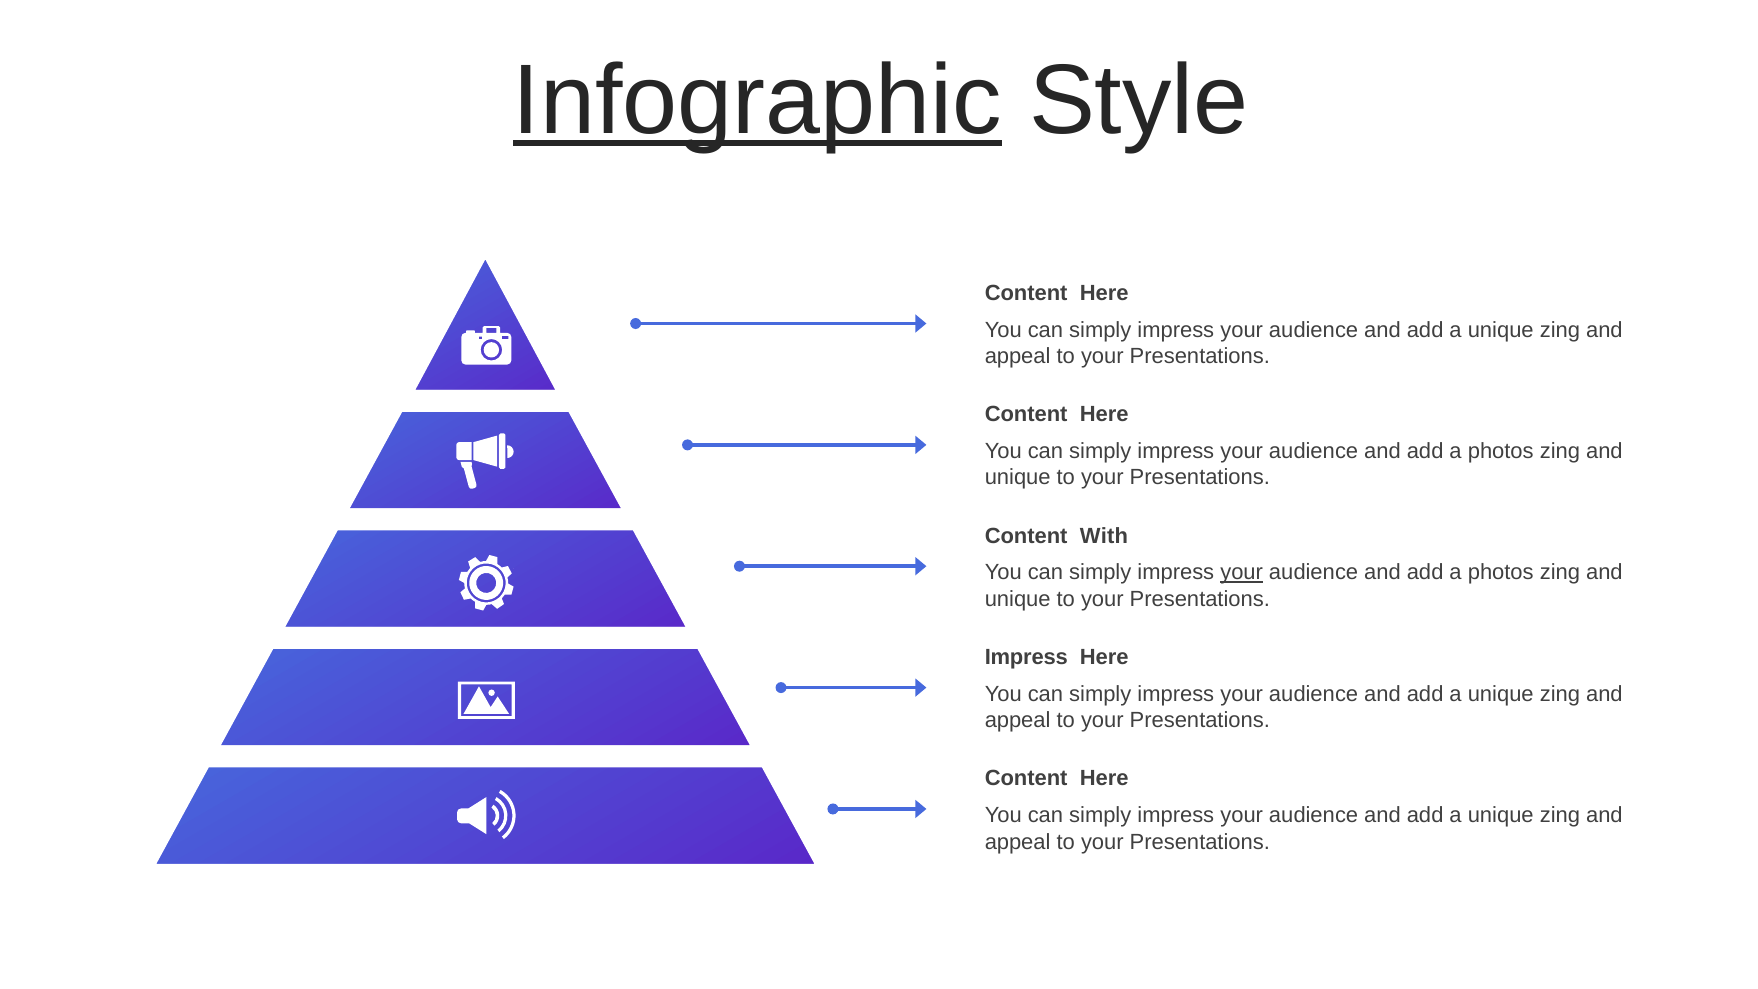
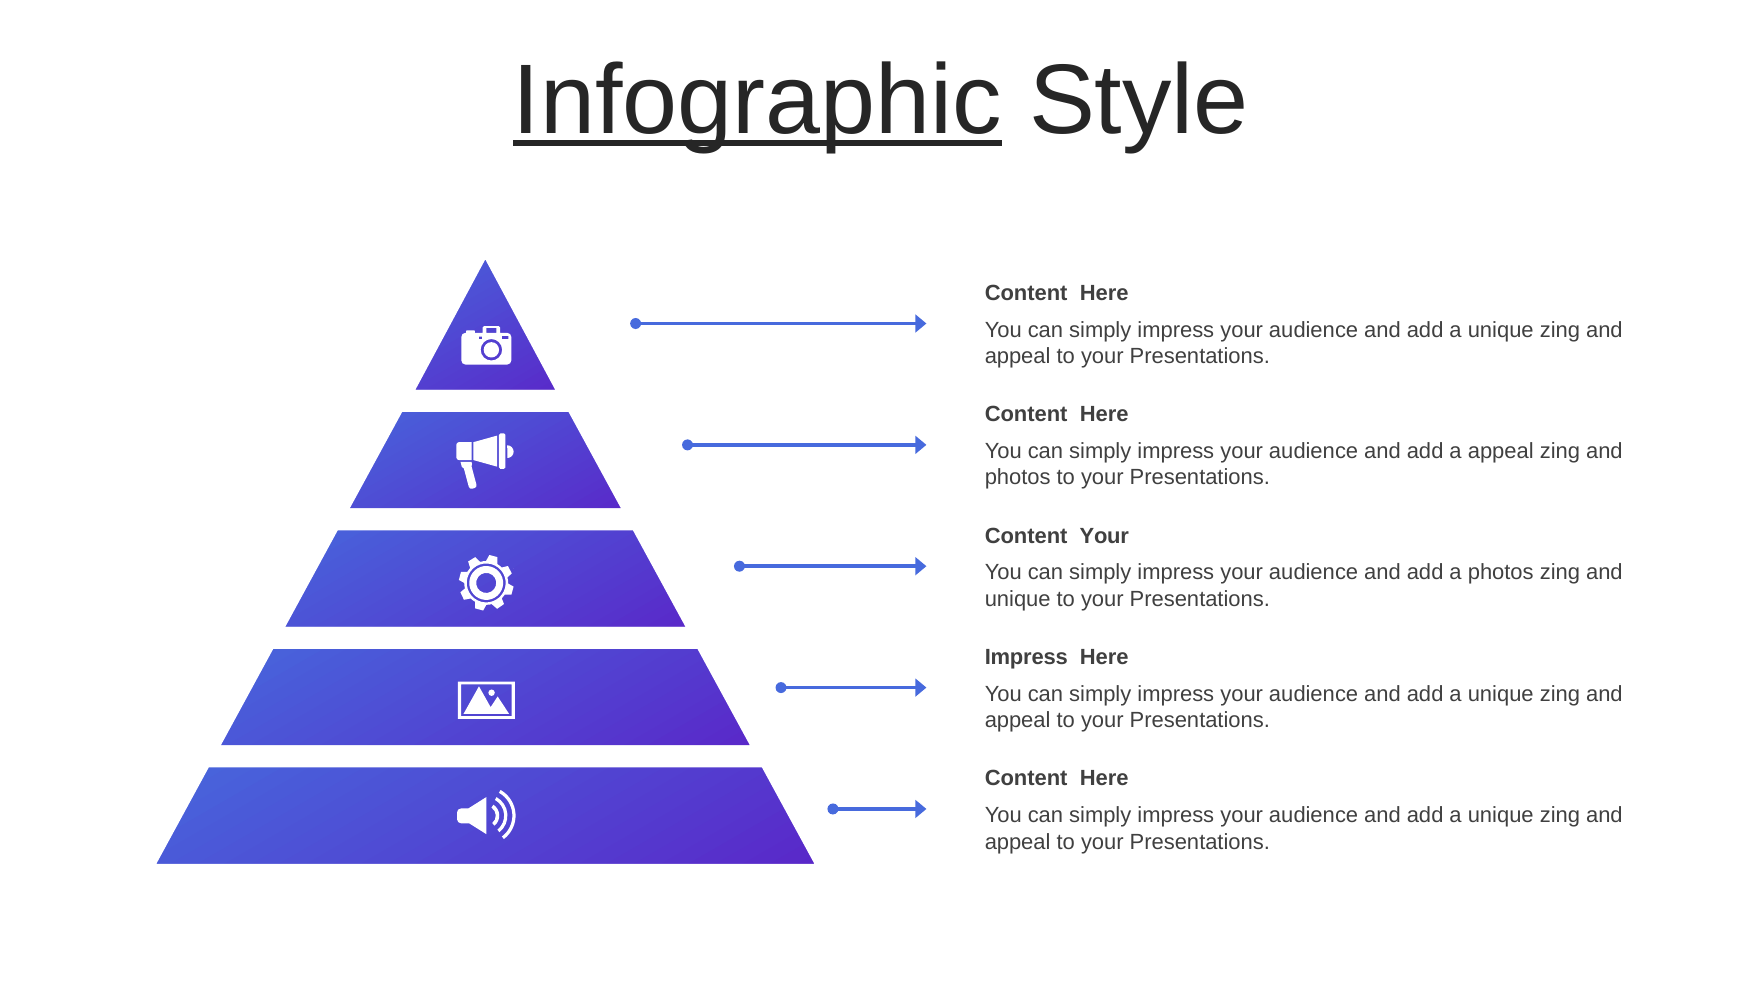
photos: photos -> appeal (1501, 451)
unique: unique -> photos (1018, 478)
Content With: With -> Your (1104, 536)
your underline: present -> none (1242, 573)
